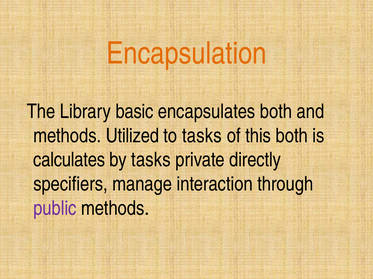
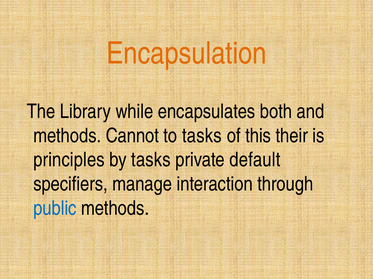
basic: basic -> while (134, 112)
Utilized: Utilized -> Cannot (132, 136)
this both: both -> their (292, 136)
calculates: calculates -> principles (69, 160)
directly: directly -> default (255, 160)
public colour: purple -> blue (55, 209)
